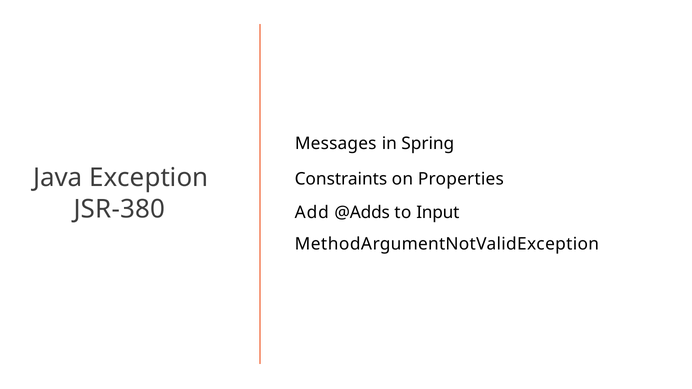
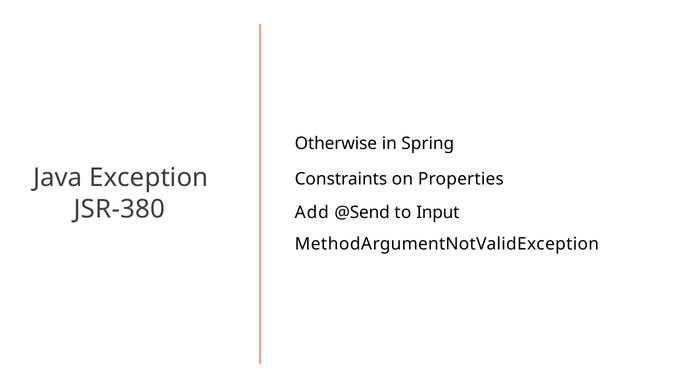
Messages: Messages -> Otherwise (336, 144)
@Adds: @Adds -> @Send (362, 213)
